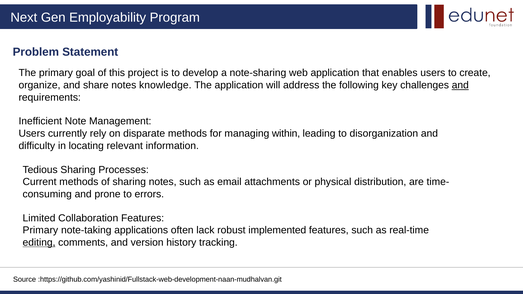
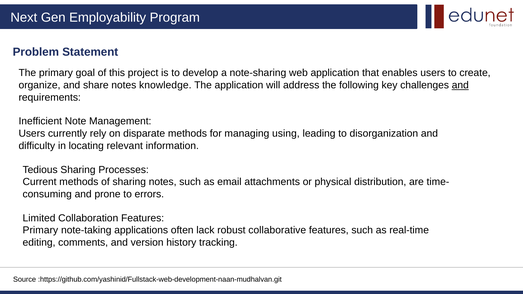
within: within -> using (286, 134)
implemented: implemented -> collaborative (277, 230)
editing underline: present -> none (39, 243)
